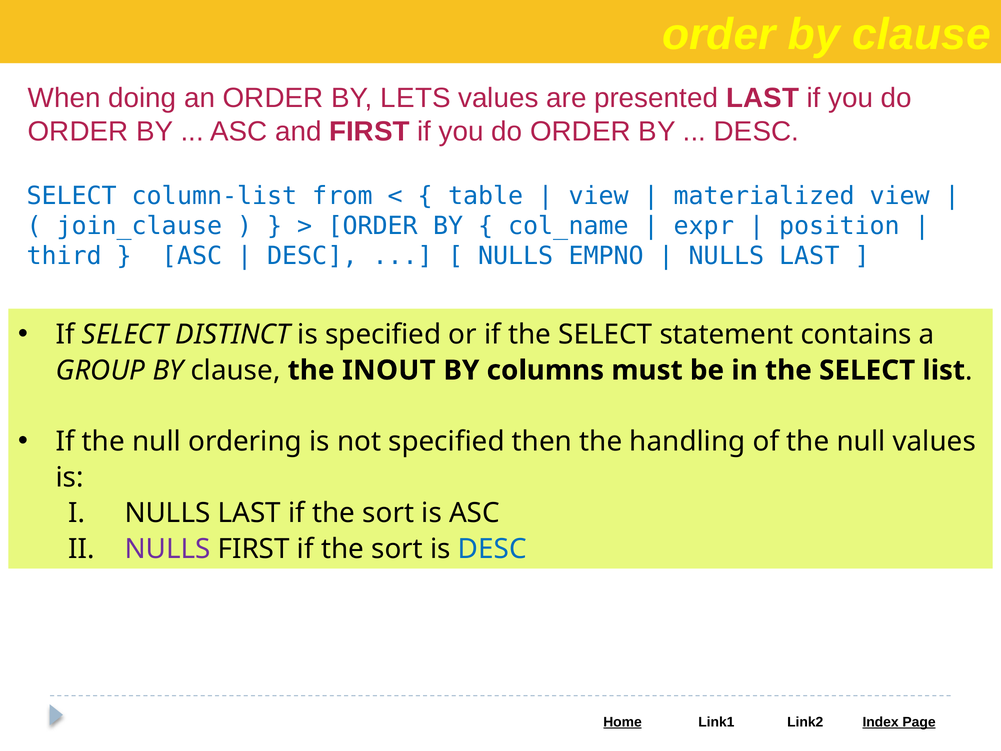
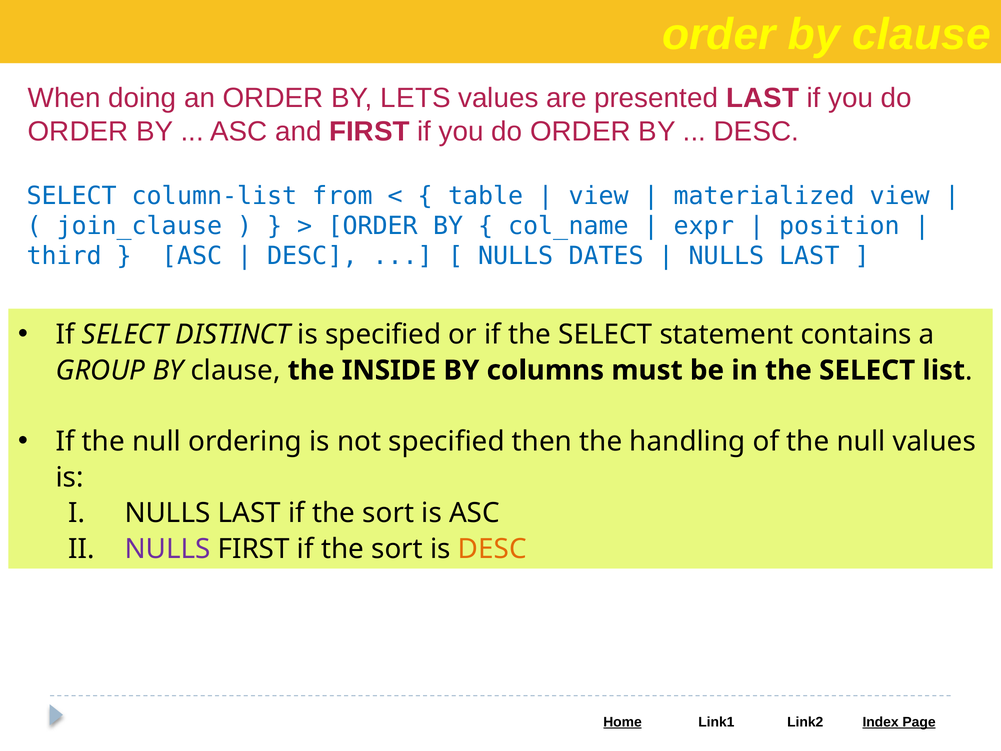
EMPNO: EMPNO -> DATES (606, 256)
INOUT: INOUT -> INSIDE (389, 370)
DESC colour: blue -> orange (492, 549)
